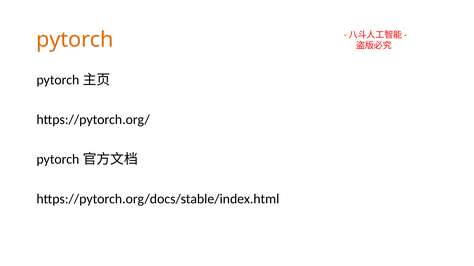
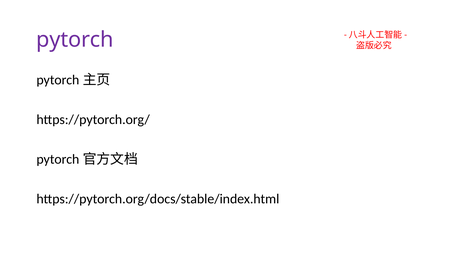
pytorch colour: orange -> purple (75, 40)
